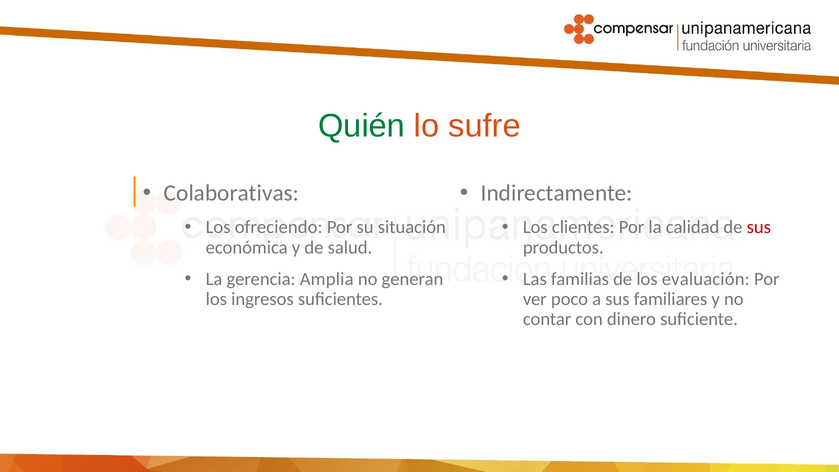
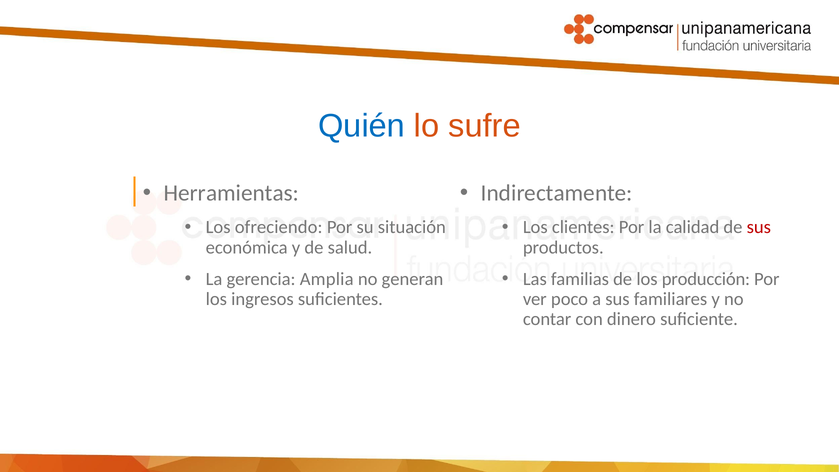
Quién colour: green -> blue (362, 126)
Colaborativas: Colaborativas -> Herramientas (231, 193)
evaluación: evaluación -> producción (706, 279)
